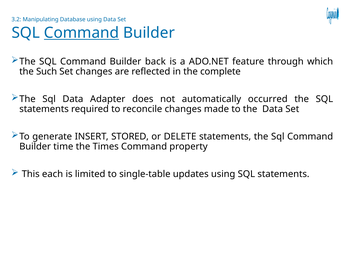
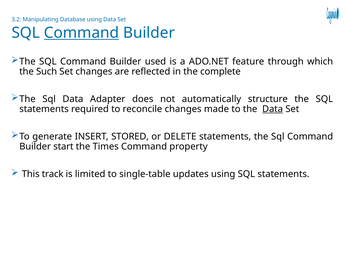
back: back -> used (155, 61)
occurred: occurred -> structure (268, 99)
Data underline: none -> present (273, 109)
time: time -> start (63, 146)
each: each -> track (53, 174)
